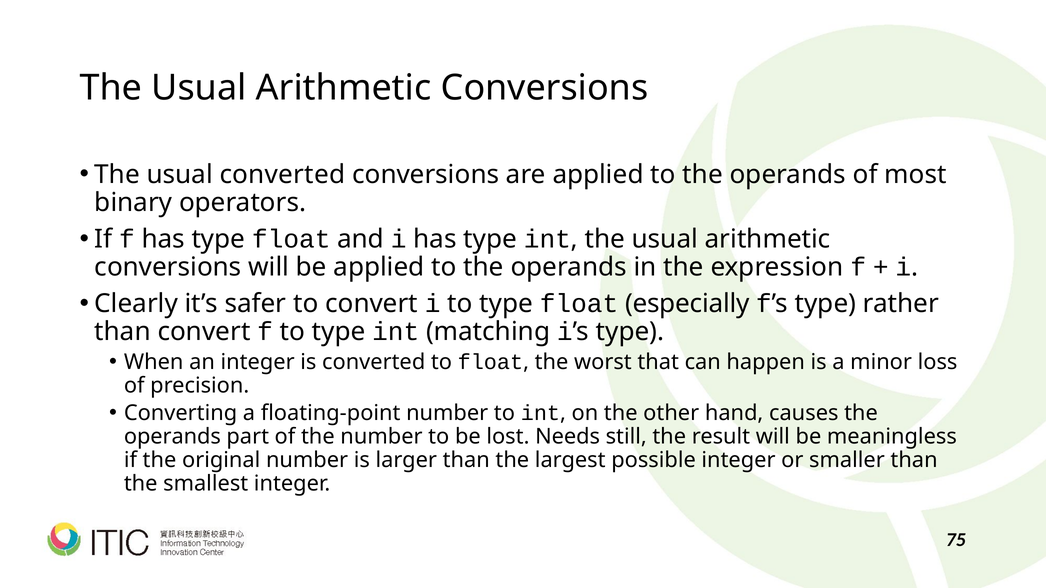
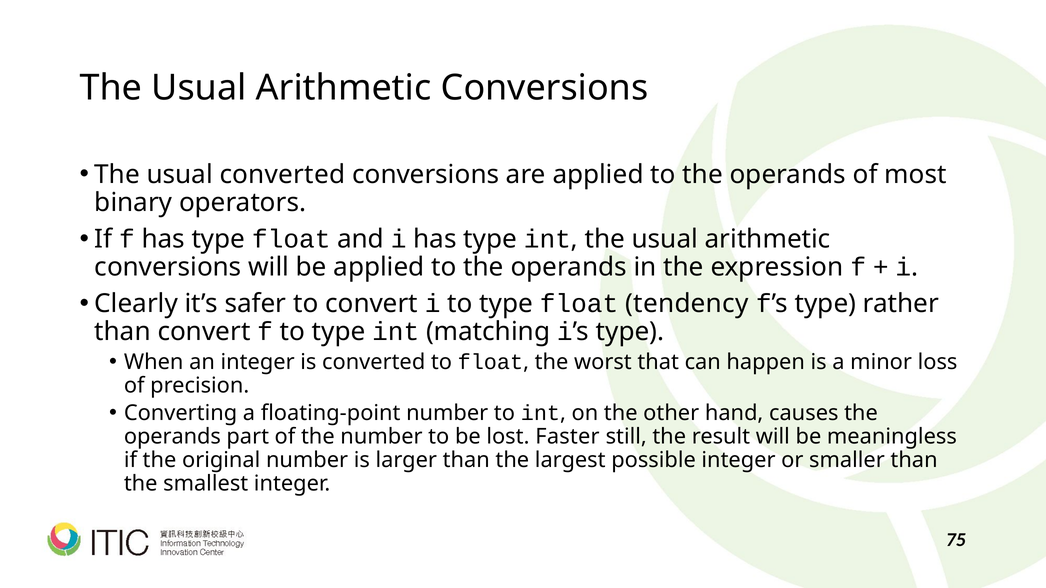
especially: especially -> tendency (687, 304)
Needs: Needs -> Faster (567, 437)
